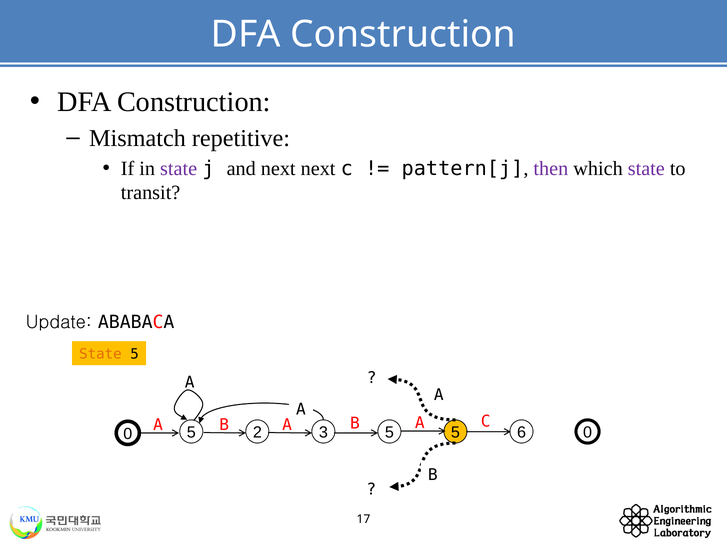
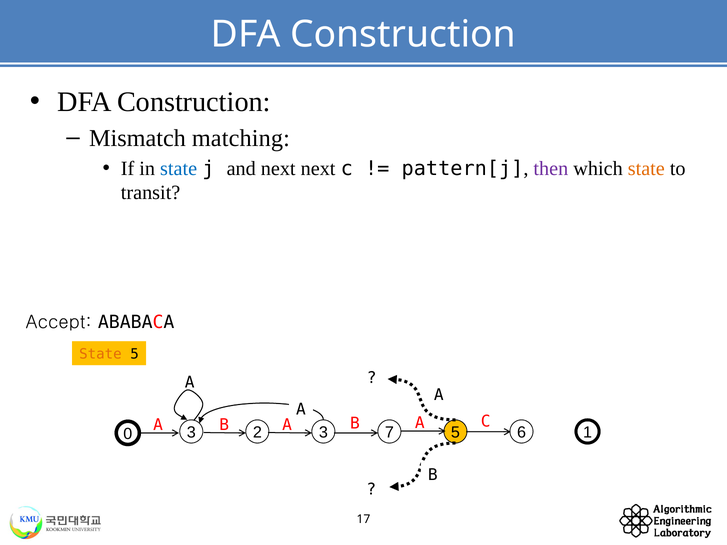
repetitive: repetitive -> matching (241, 138)
state colour: purple -> blue (179, 169)
state colour: purple -> orange (646, 169)
Update: Update -> Accept (59, 322)
0 5: 5 -> 3 (191, 433)
3 5: 5 -> 7 (389, 433)
6 0: 0 -> 1 (588, 433)
